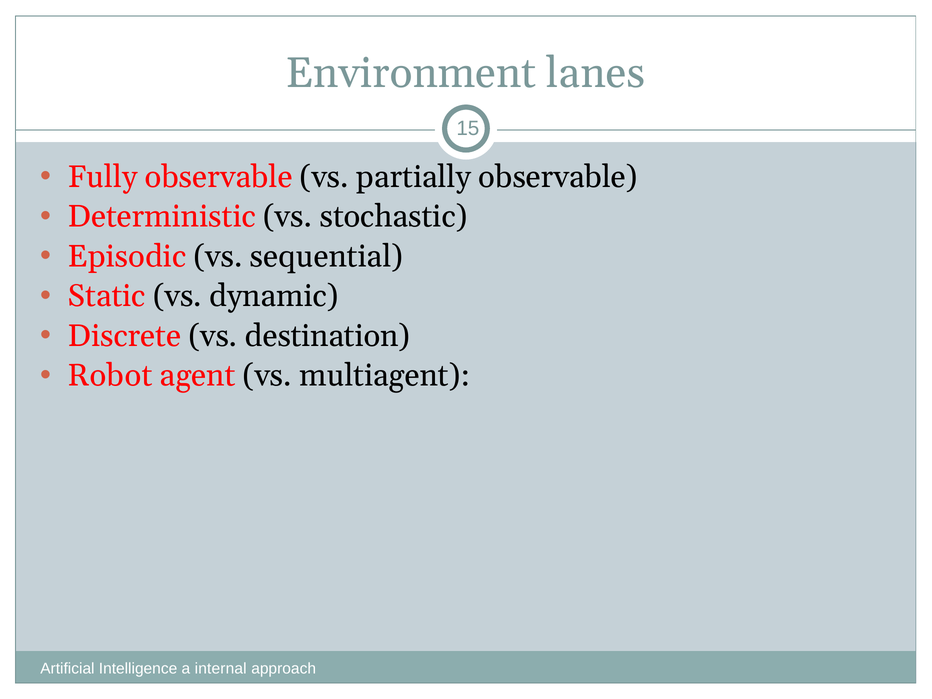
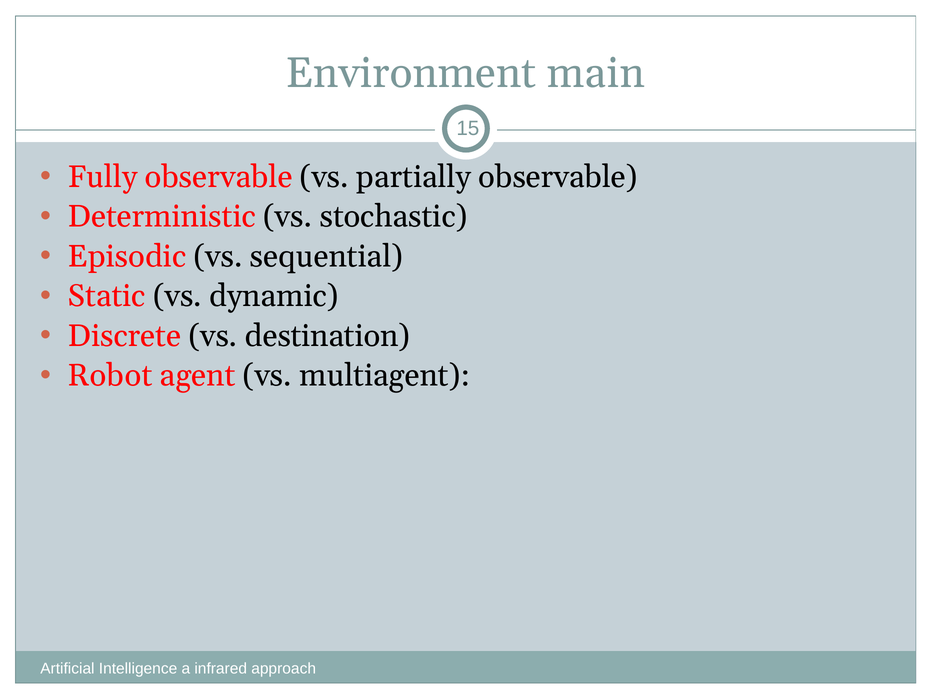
lanes: lanes -> main (596, 73)
internal: internal -> infrared (221, 668)
